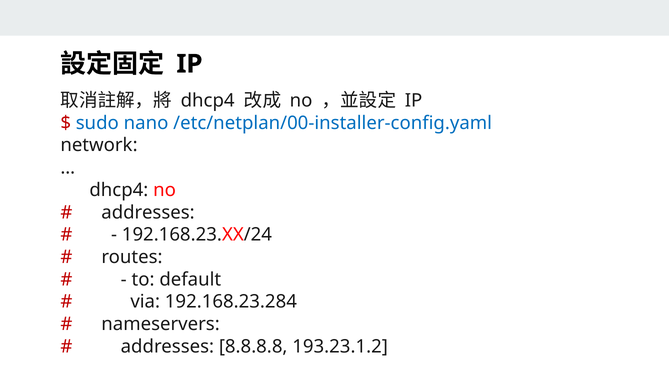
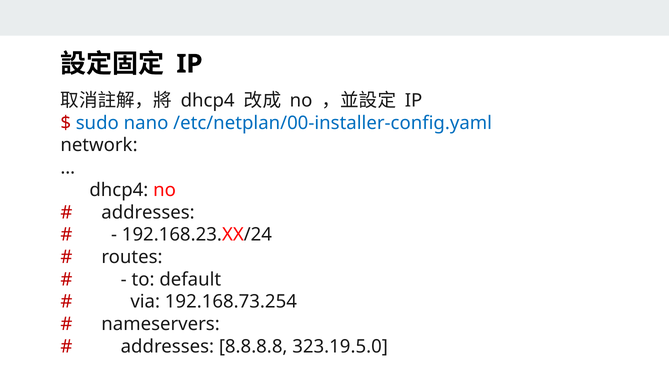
192.168.23.284: 192.168.23.284 -> 192.168.73.254 (231, 301)
193.23.1.2: 193.23.1.2 -> 323.19.5.0 (340, 346)
